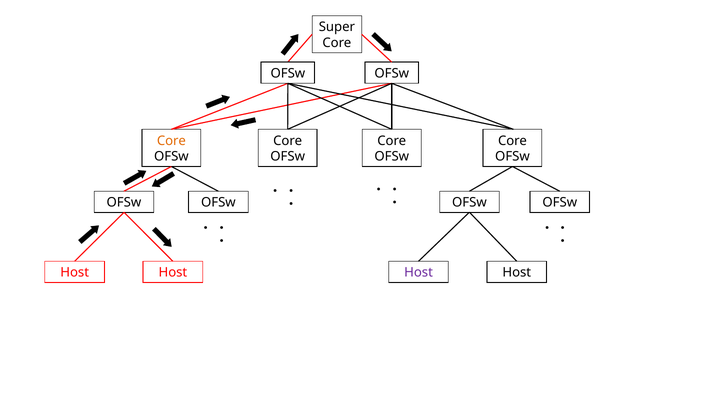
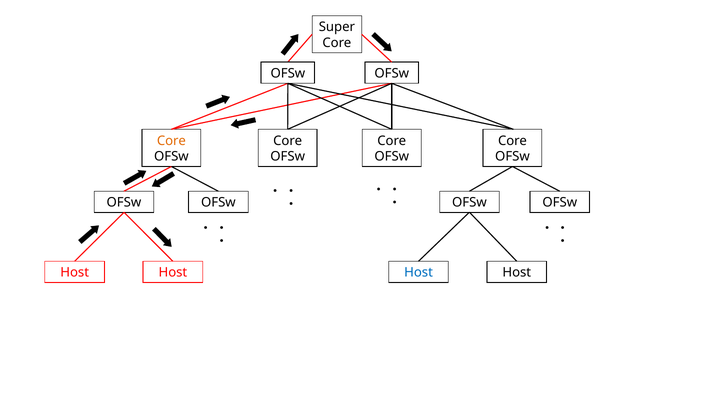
Host colour: purple -> blue (419, 273)
